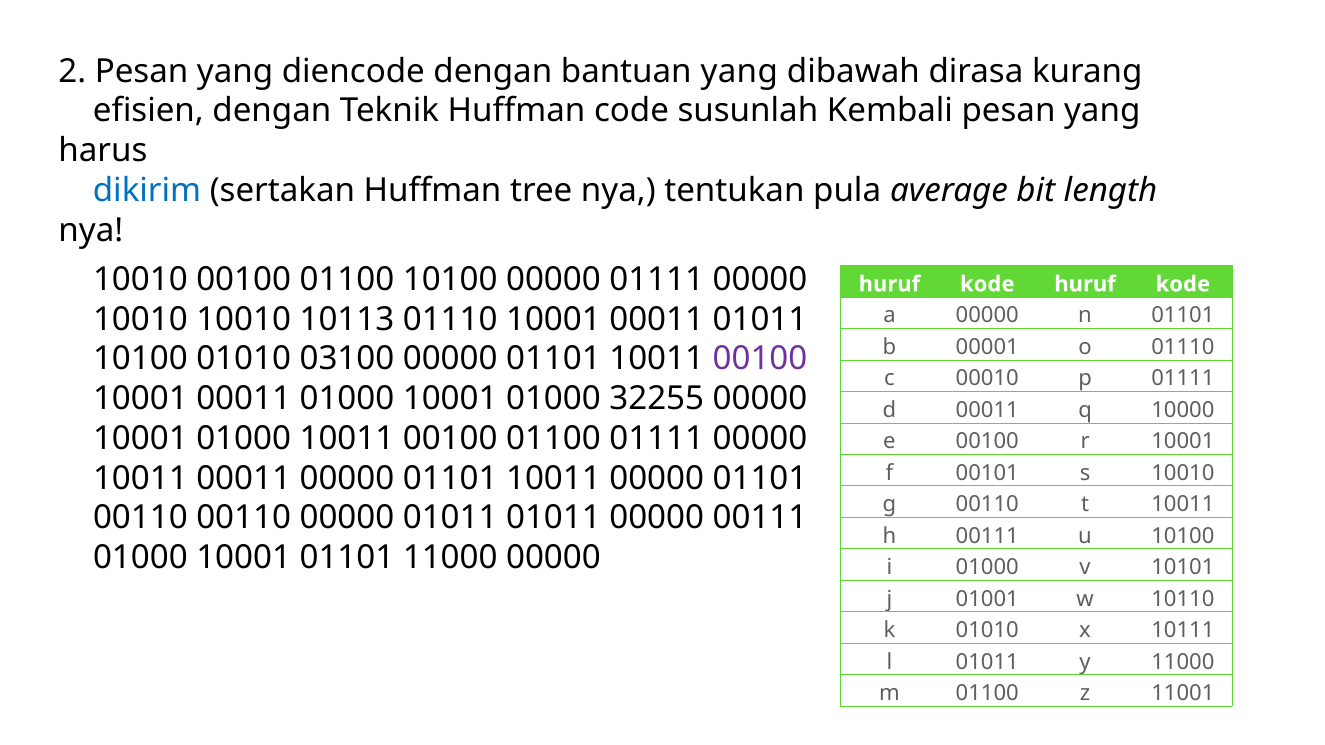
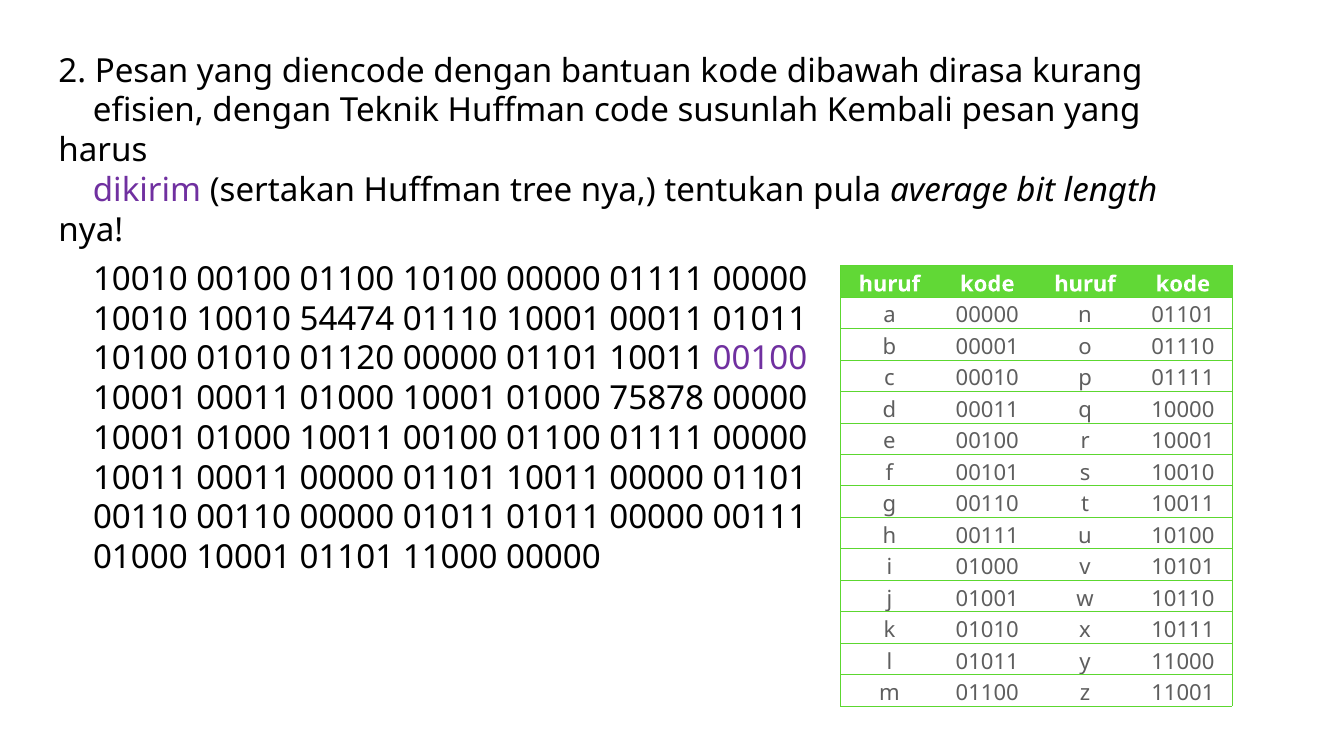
bantuan yang: yang -> kode (739, 71)
dikirim colour: blue -> purple (147, 190)
10113: 10113 -> 54474 (347, 319)
03100: 03100 -> 01120 (347, 359)
32255: 32255 -> 75878 (657, 399)
